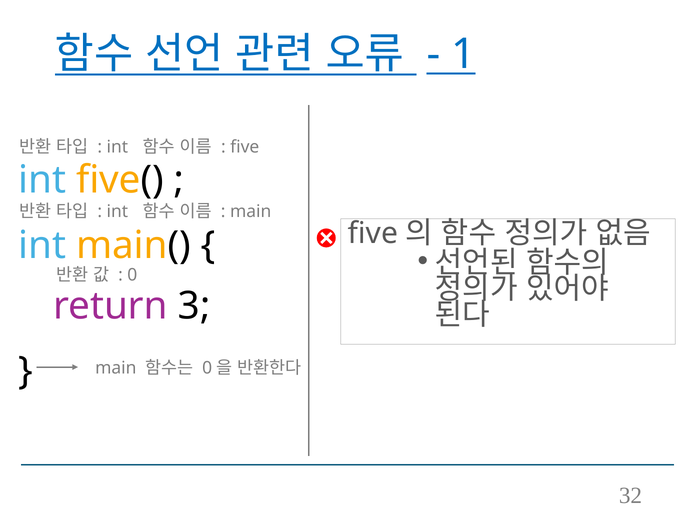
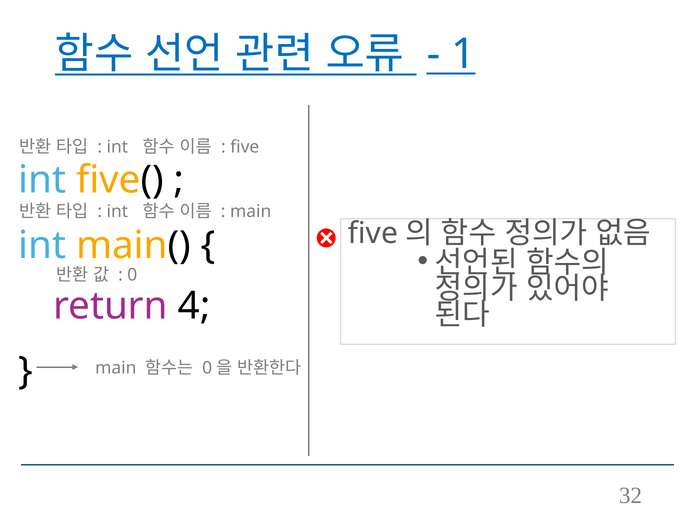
3: 3 -> 4 (194, 306)
